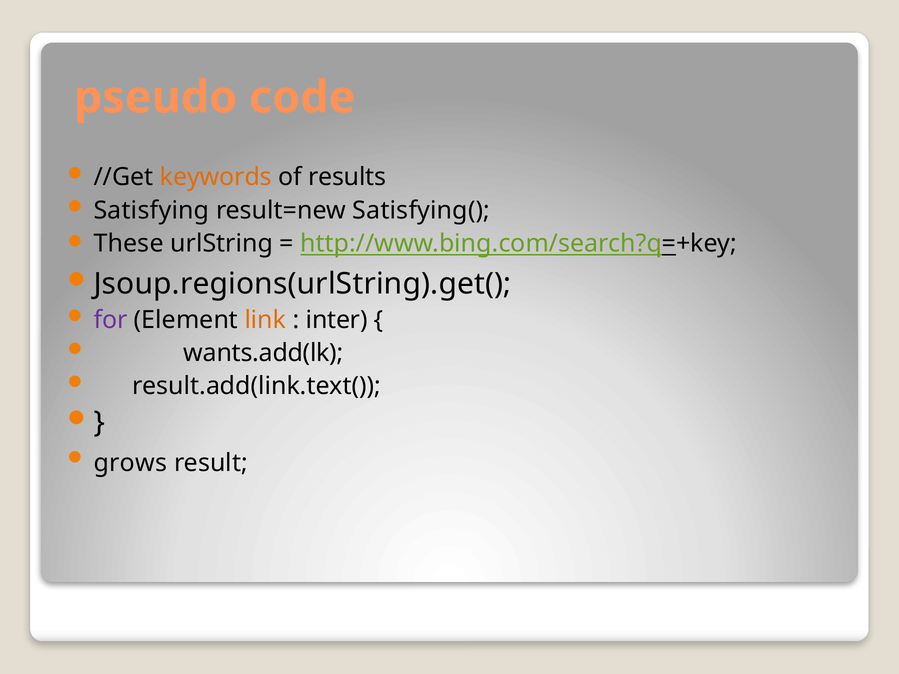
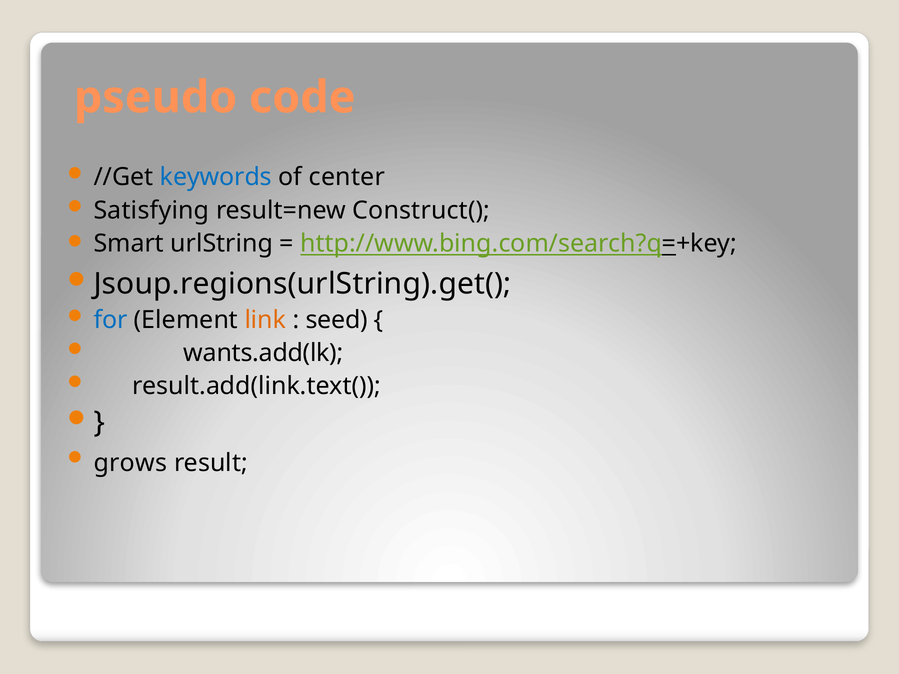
keywords colour: orange -> blue (216, 177)
results: results -> center (347, 177)
Satisfying(: Satisfying( -> Construct( (421, 210)
These: These -> Smart (129, 244)
for colour: purple -> blue (111, 320)
inter: inter -> seed (337, 320)
